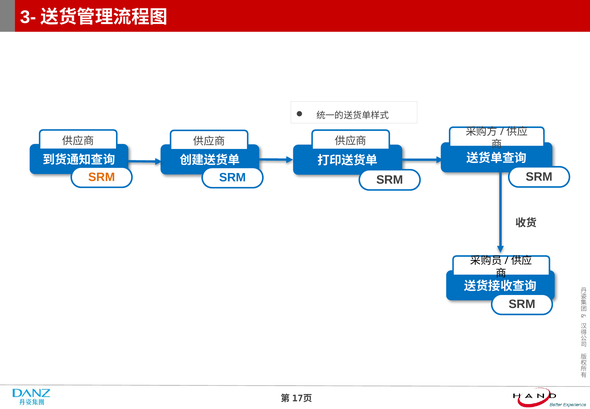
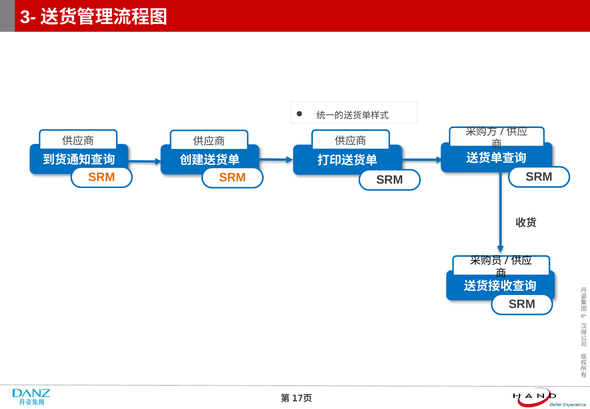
SRM colour: blue -> orange (233, 177)
